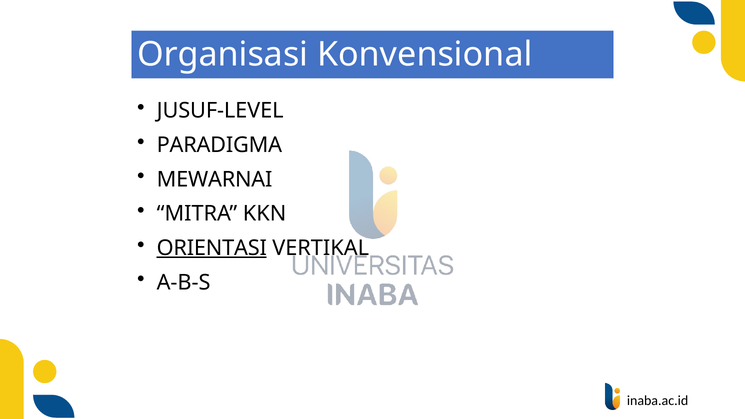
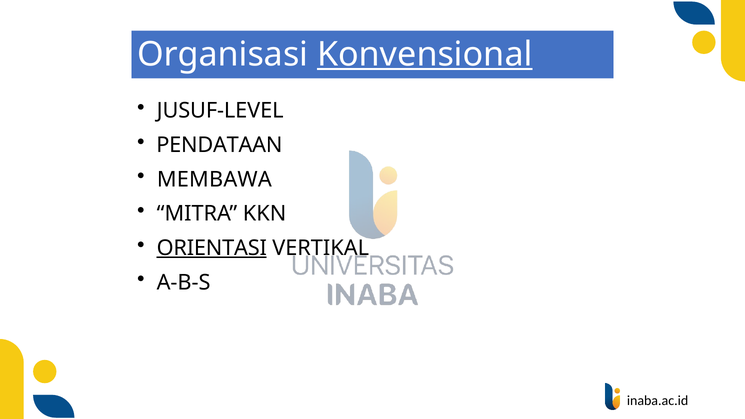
Konvensional underline: none -> present (425, 54)
PARADIGMA: PARADIGMA -> PENDATAAN (219, 145)
MEWARNAI: MEWARNAI -> MEMBAWA (214, 179)
